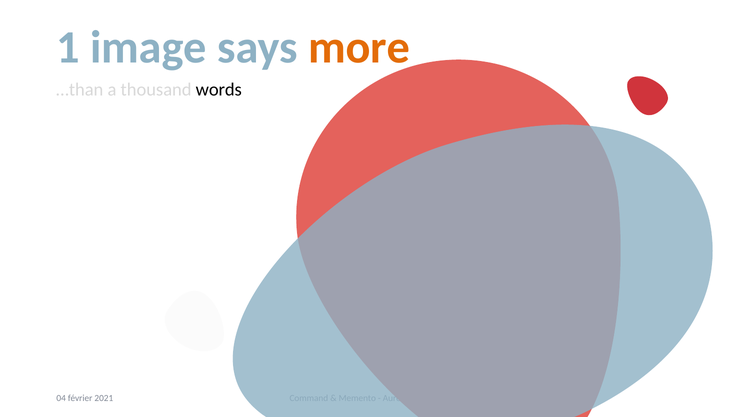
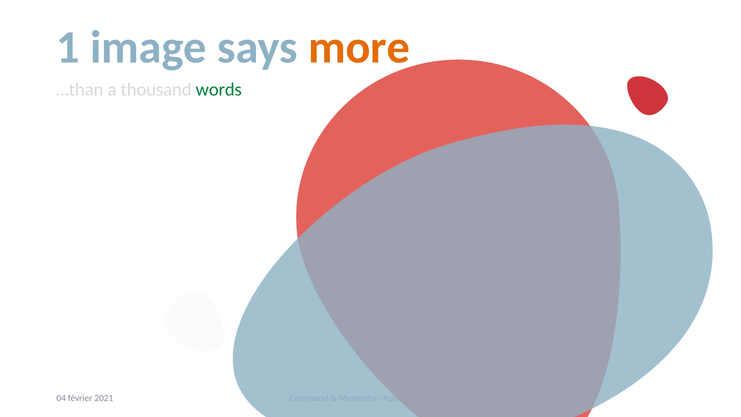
words colour: black -> green (219, 90)
